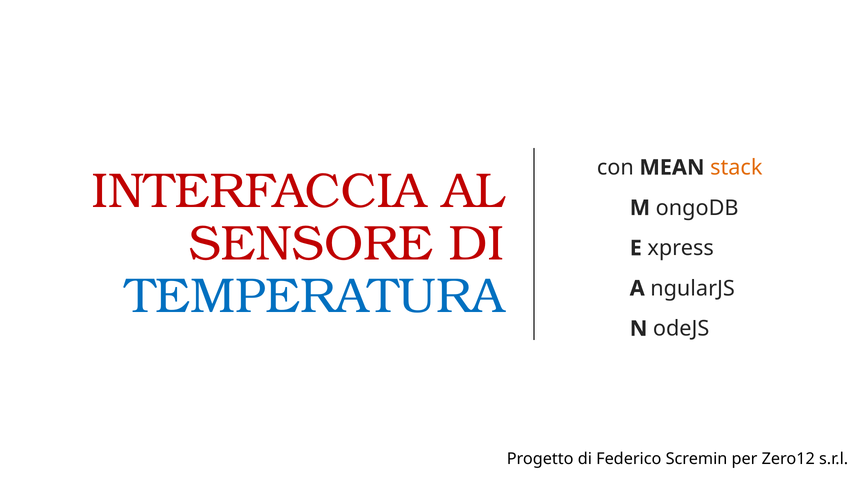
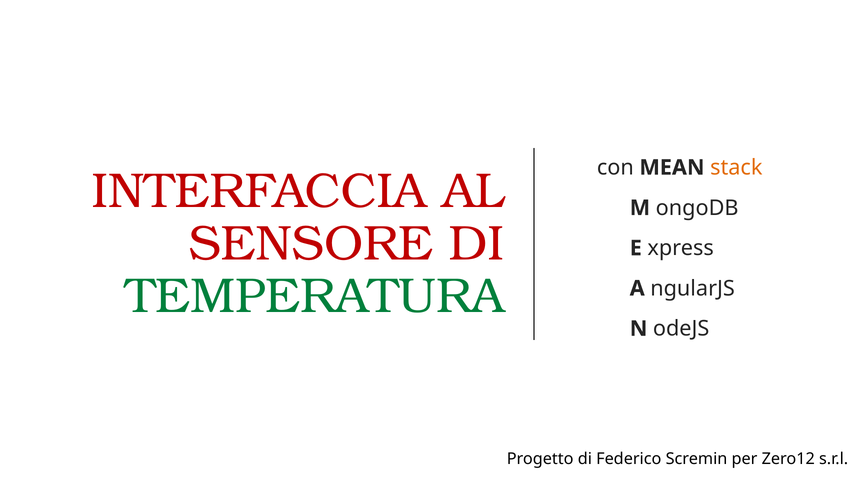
TEMPERATURA colour: blue -> green (315, 296)
